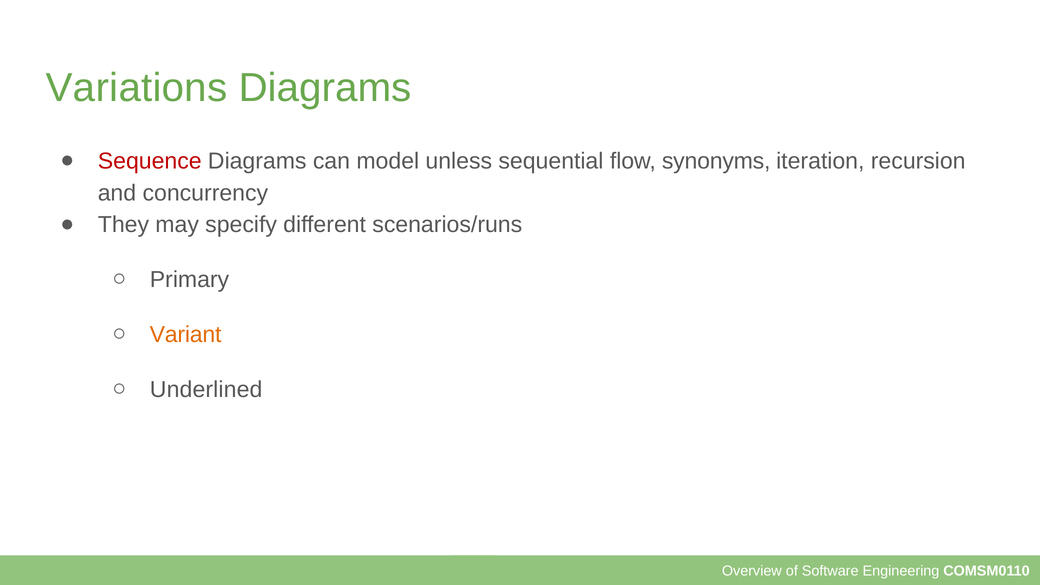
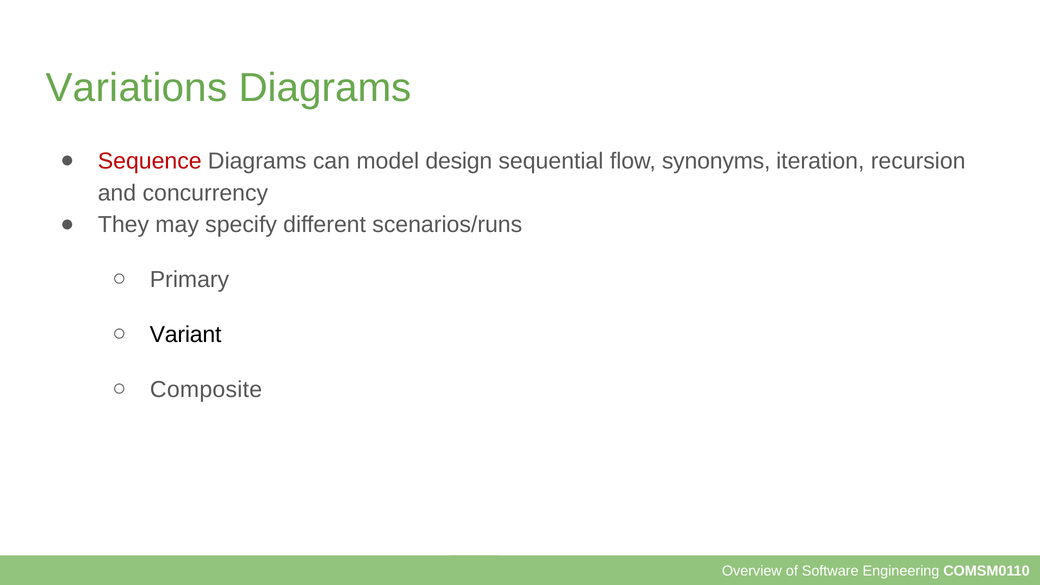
unless: unless -> design (459, 161)
Variant colour: orange -> black (186, 335)
Underlined: Underlined -> Composite (206, 390)
